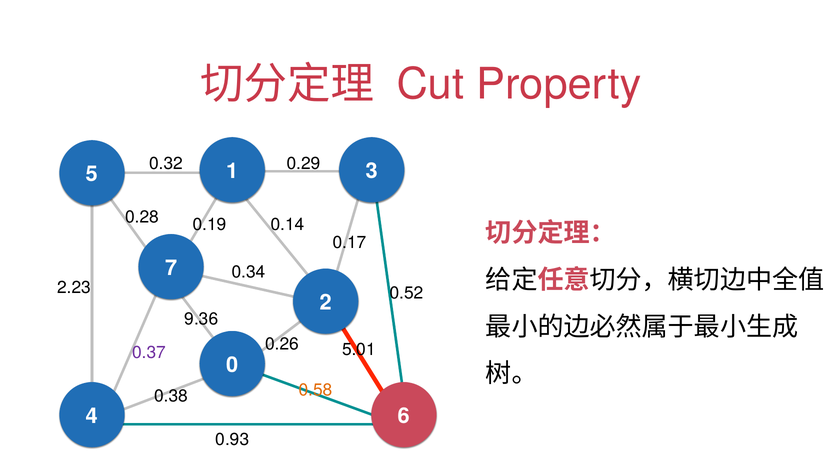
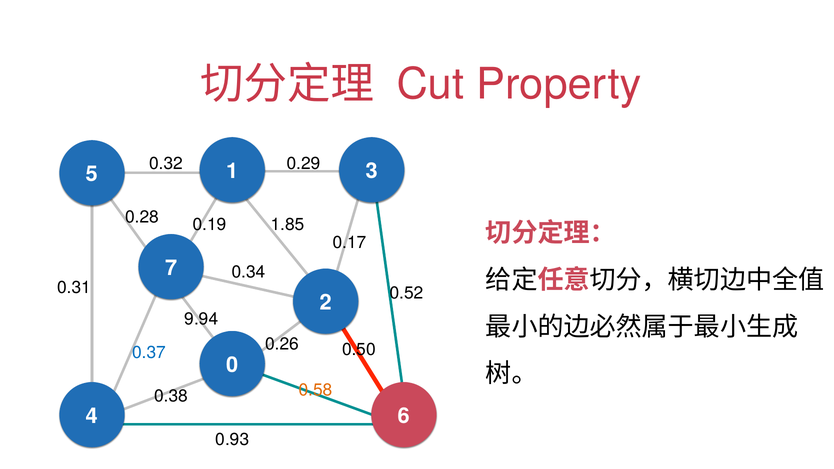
0.14: 0.14 -> 1.85 (287, 224)
2.23: 2.23 -> 0.31 (74, 288)
9.36: 9.36 -> 9.94 (201, 319)
5.01: 5.01 -> 0.50 (359, 349)
0.37 colour: purple -> blue (149, 353)
